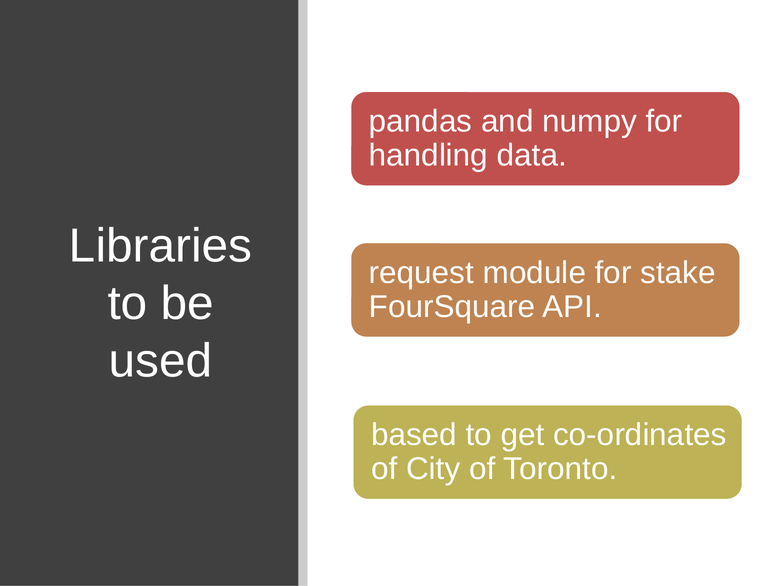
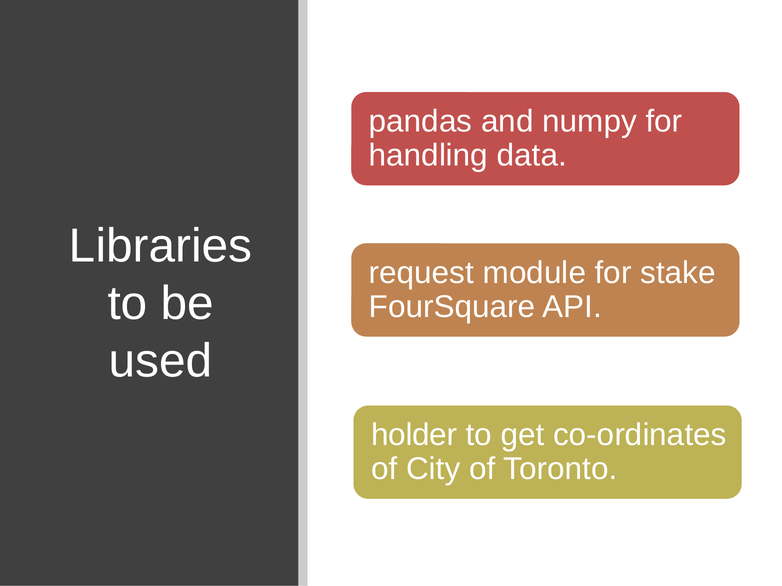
based: based -> holder (414, 435)
